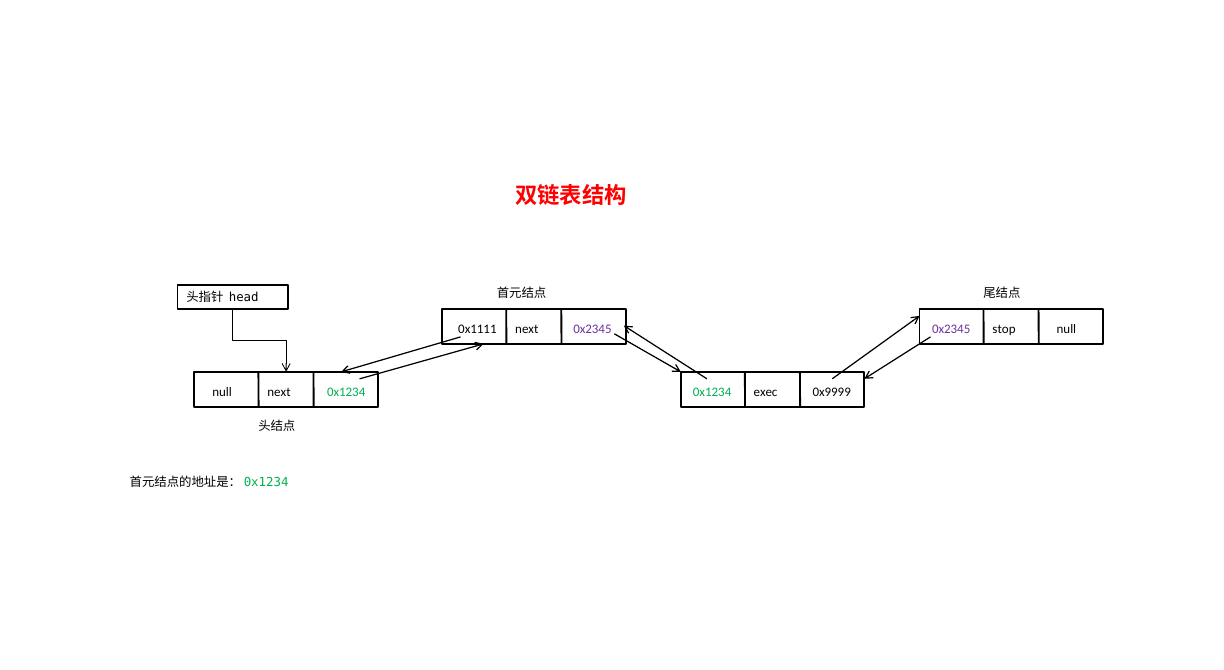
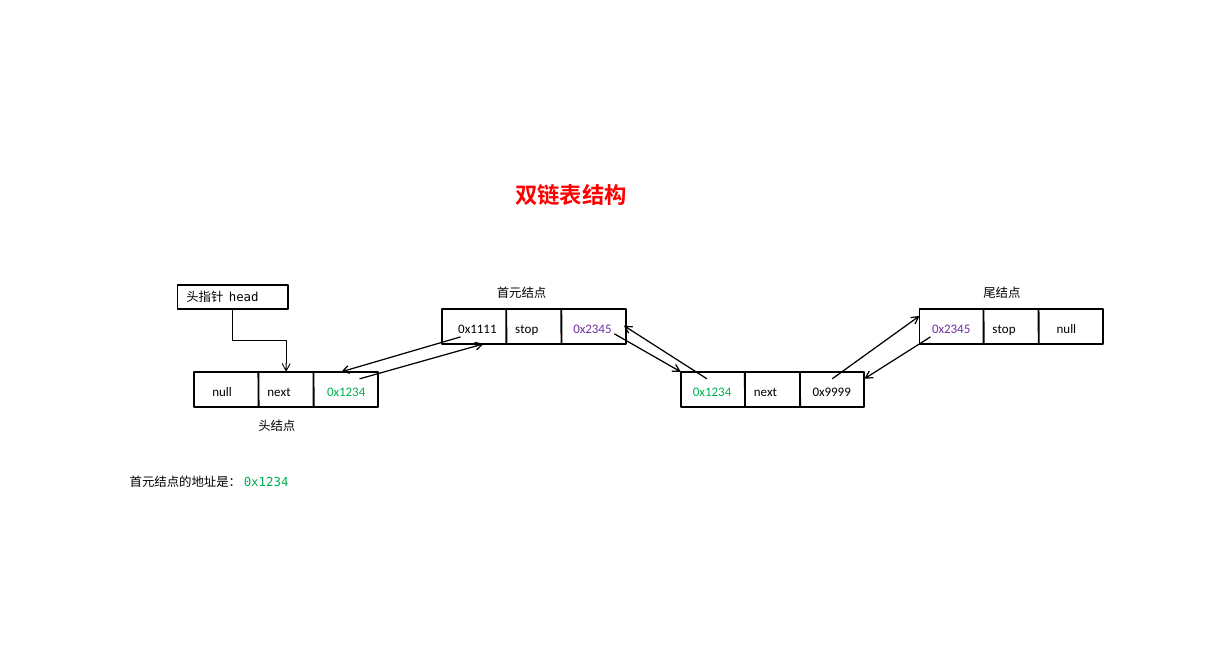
next: next -> stop (527, 329)
exec: exec -> next (765, 392)
